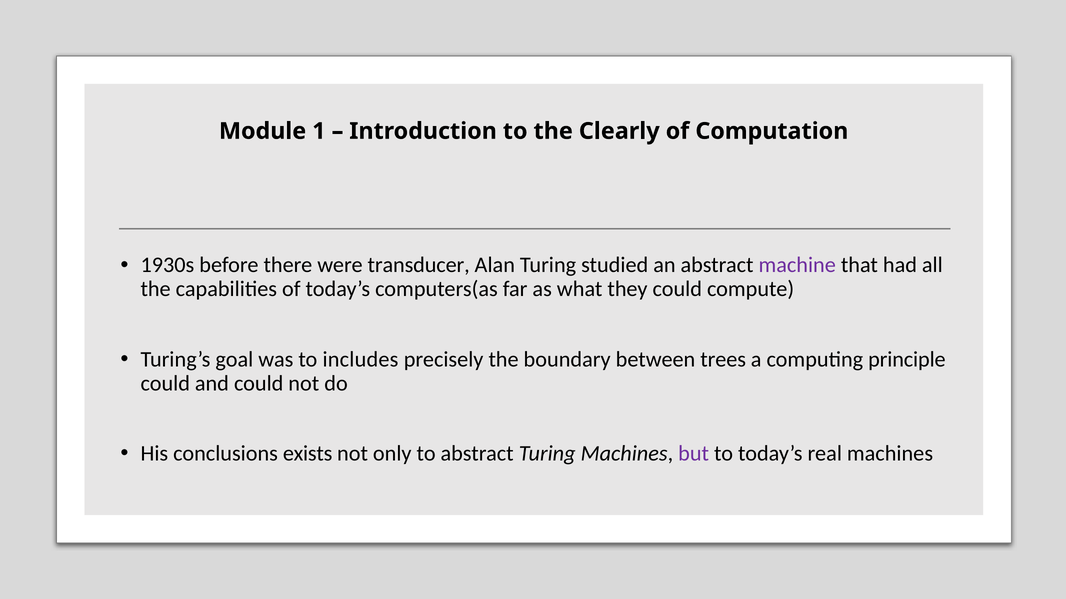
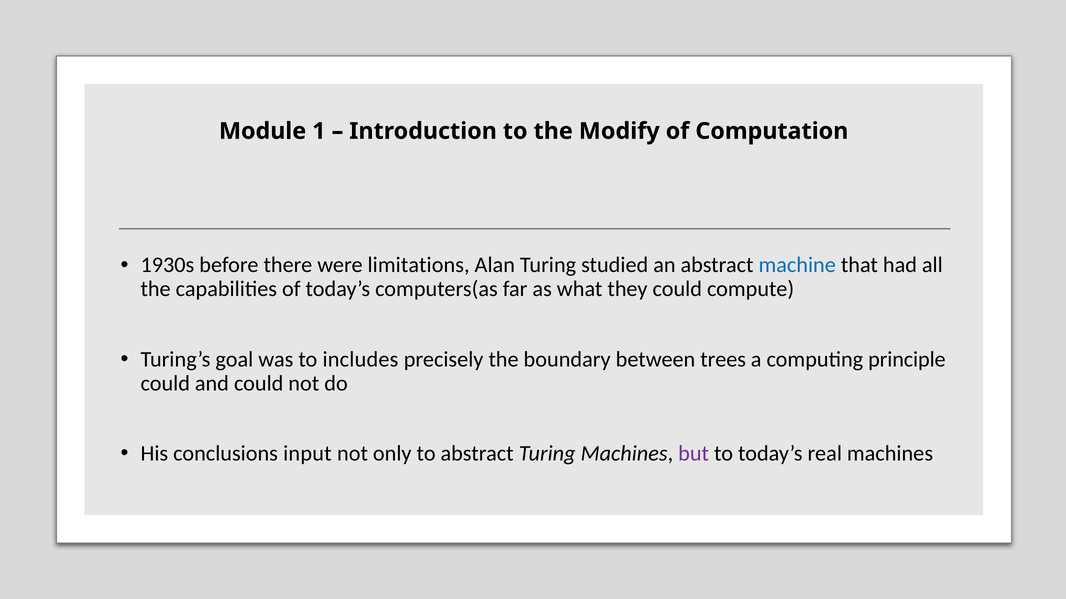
Clearly: Clearly -> Modify (619, 131)
transducer: transducer -> limitations (419, 265)
machine colour: purple -> blue (797, 265)
exists: exists -> input (307, 454)
